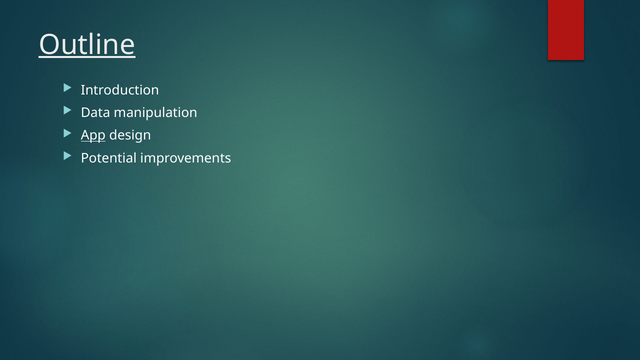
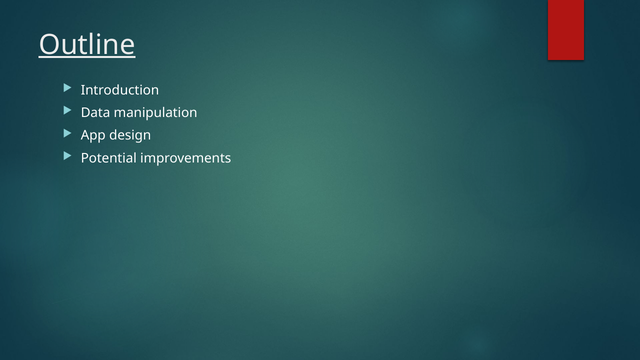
App underline: present -> none (93, 136)
